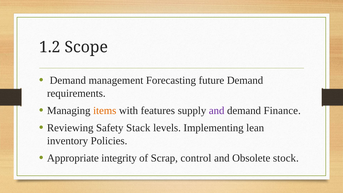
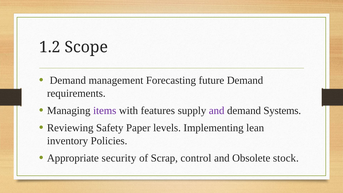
items colour: orange -> purple (105, 111)
Finance: Finance -> Systems (282, 111)
Stack: Stack -> Paper (138, 128)
integrity: integrity -> security (119, 158)
